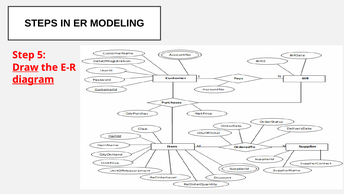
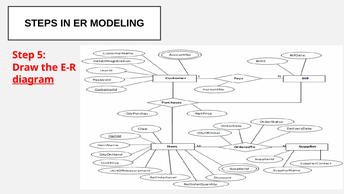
Draw underline: present -> none (25, 67)
